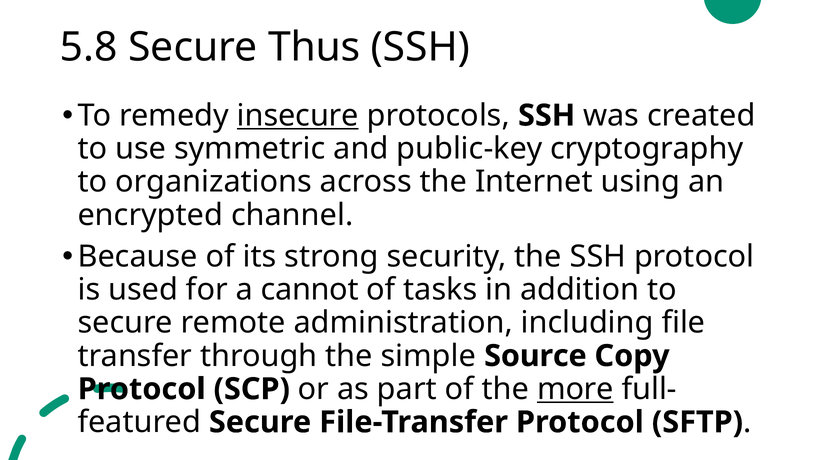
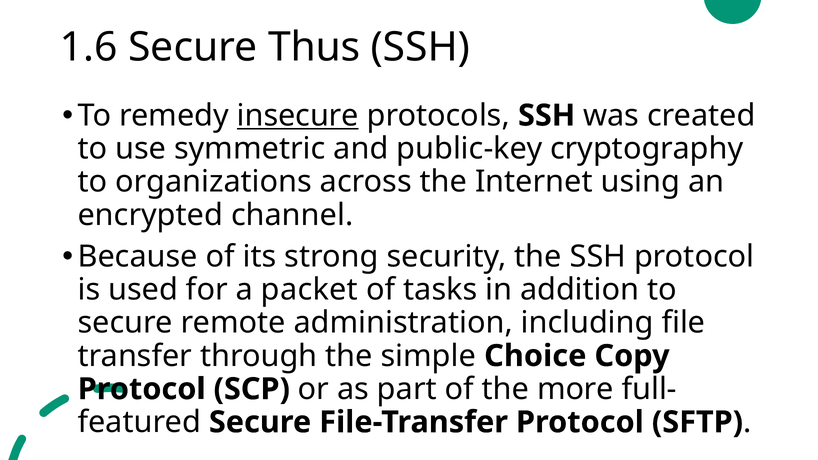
5.8: 5.8 -> 1.6 (89, 47)
cannot: cannot -> packet (309, 290)
Source: Source -> Choice (535, 356)
more underline: present -> none (575, 389)
